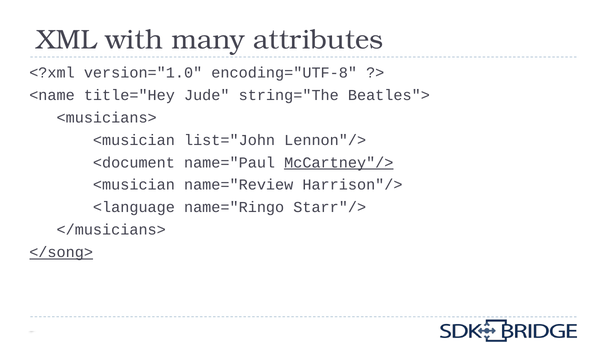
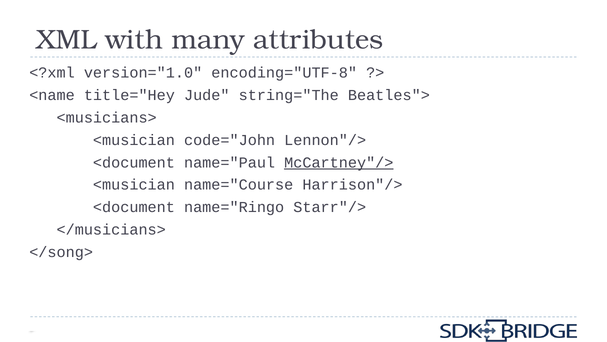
list="John: list="John -> code="John (230, 140)
name="Review: name="Review -> name="Course (239, 185)
<language: <language -> <document (134, 207)
</song> underline: present -> none (61, 252)
